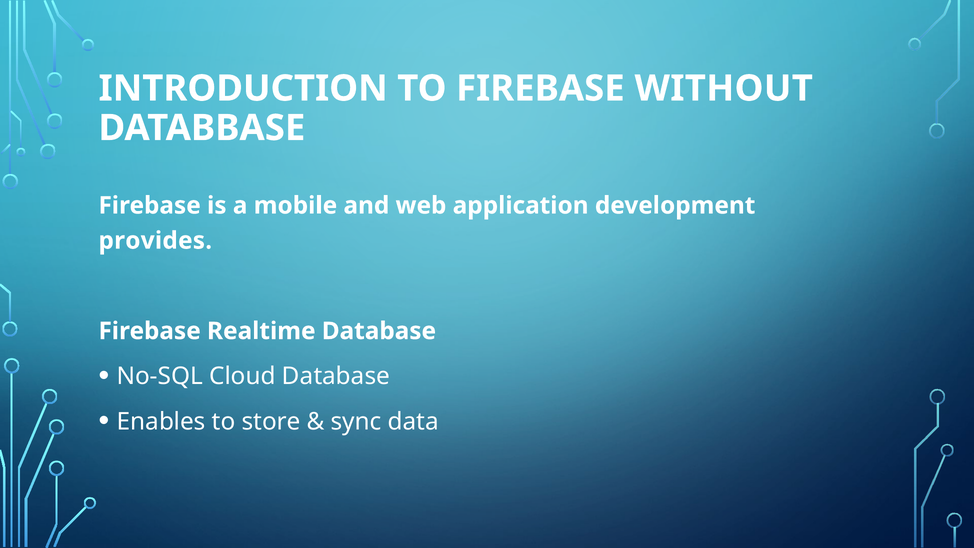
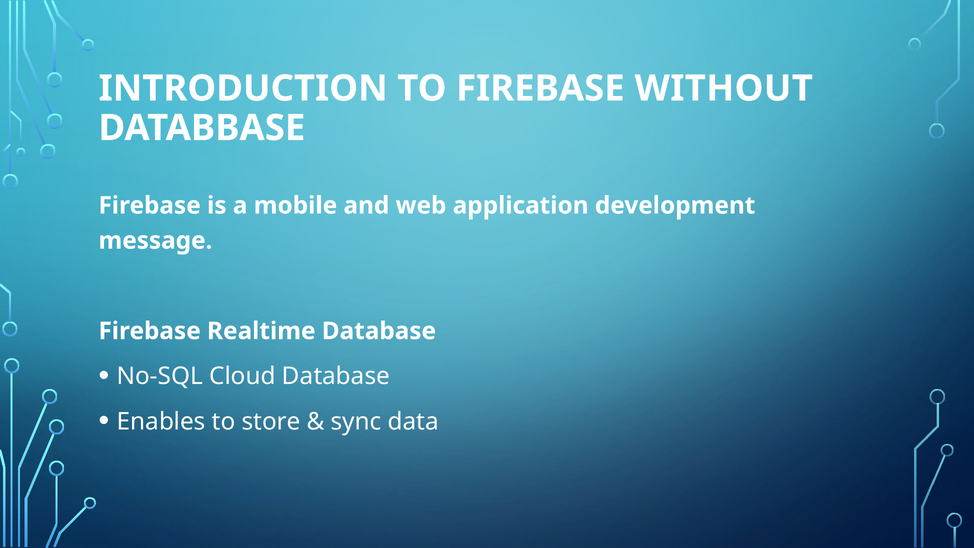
provides: provides -> message (155, 241)
